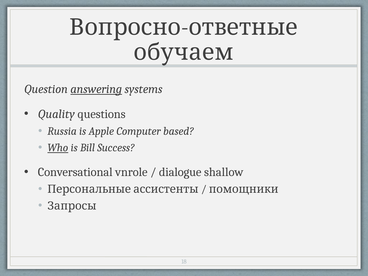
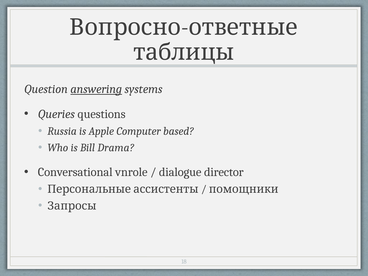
обучаем: обучаем -> таблицы (184, 52)
Quality: Quality -> Queries (56, 114)
Who underline: present -> none (58, 148)
Success: Success -> Drama (116, 148)
shallow: shallow -> director (224, 172)
